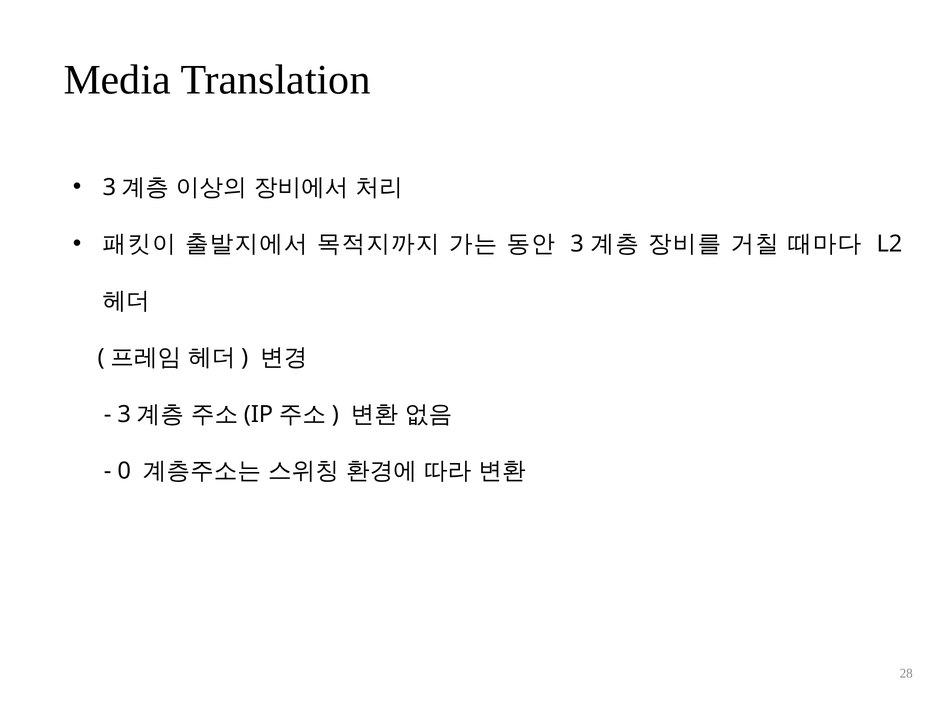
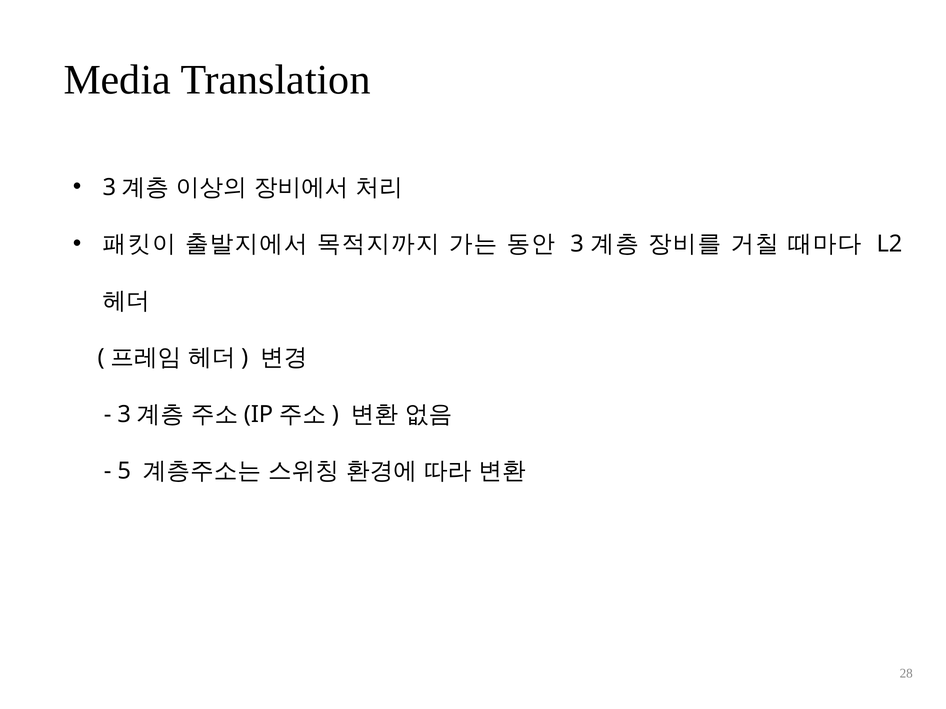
0: 0 -> 5 (124, 471)
